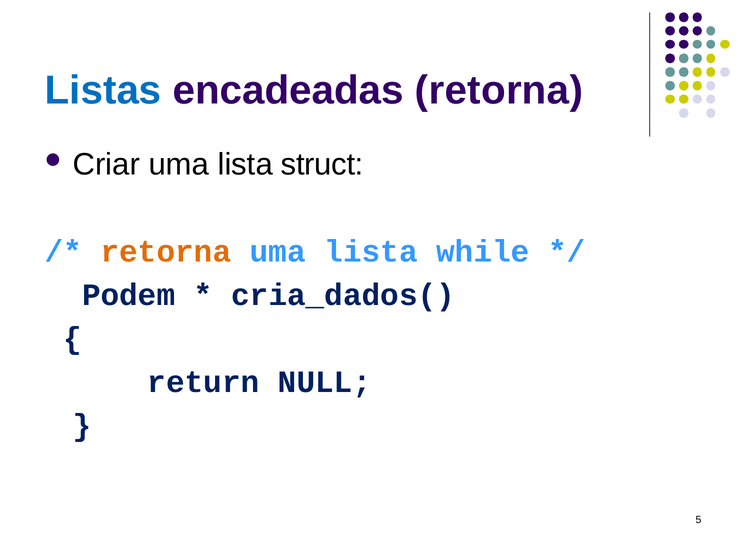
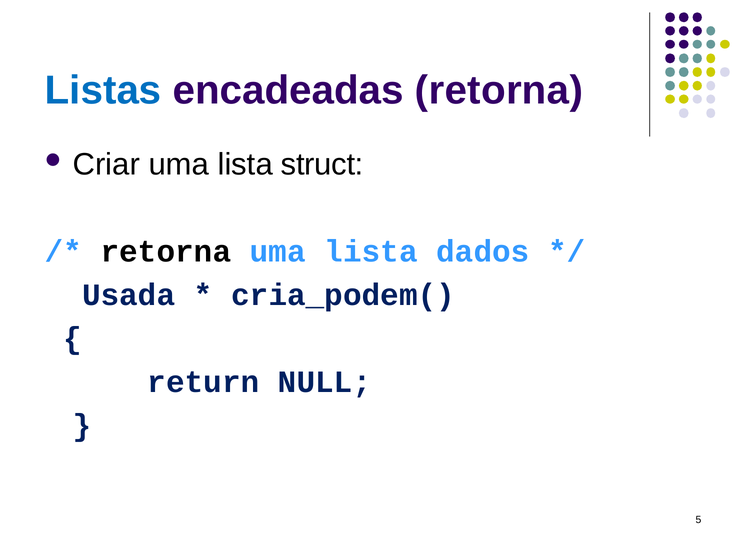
retorna colour: orange -> black (166, 252)
while: while -> dados (483, 252)
Podem: Podem -> Usada (129, 295)
cria_dados(: cria_dados( -> cria_podem( (343, 295)
